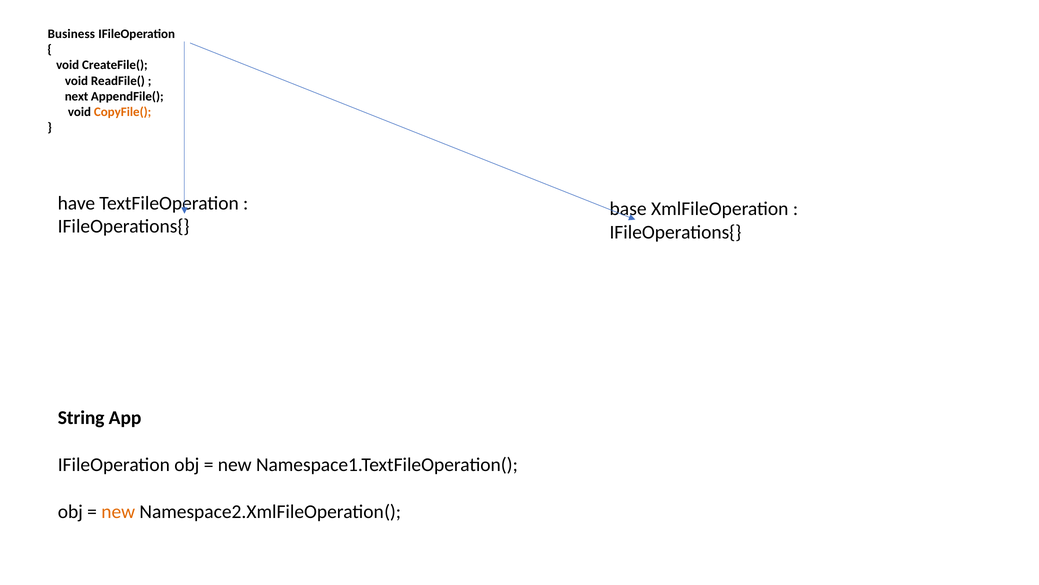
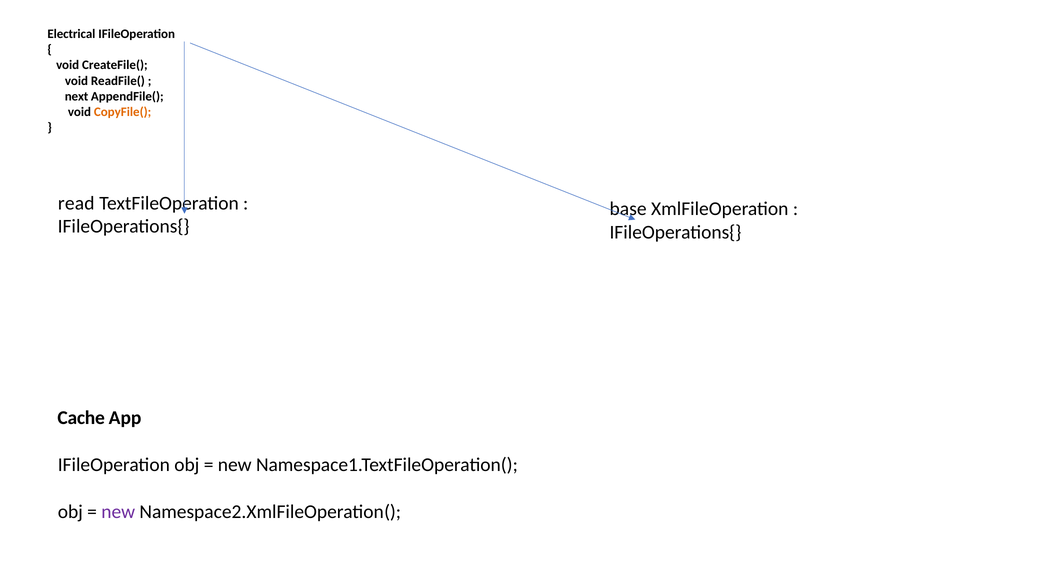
Business: Business -> Electrical (71, 34)
have: have -> read (76, 203)
String: String -> Cache (81, 418)
new colour: orange -> purple (118, 511)
